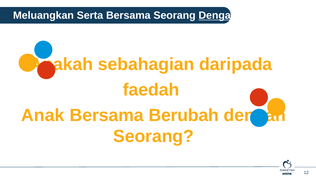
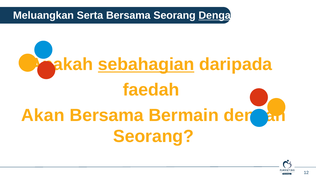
sebahagian underline: none -> present (146, 64)
Anak: Anak -> Akan (43, 115)
Berubah: Berubah -> Bermain (184, 115)
